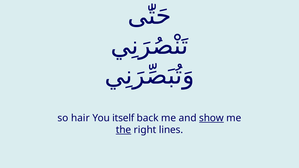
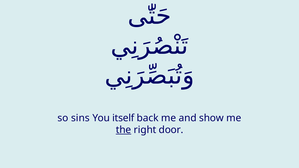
hair: hair -> sins (80, 118)
show underline: present -> none (211, 118)
lines: lines -> door (171, 130)
